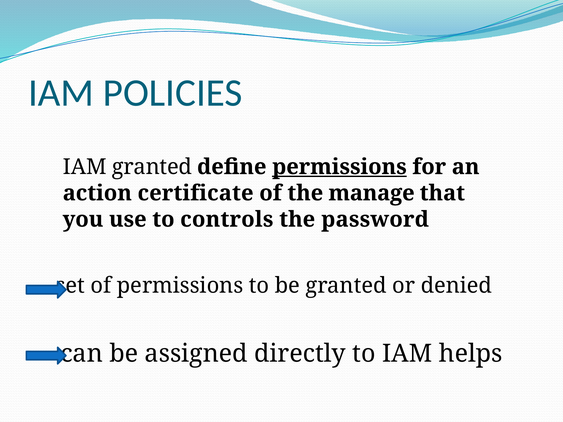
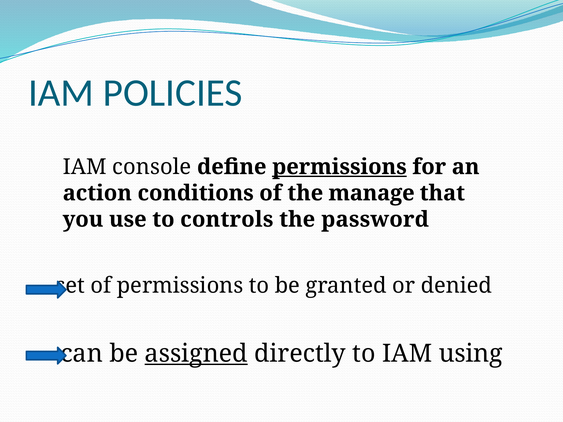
IAM granted: granted -> console (152, 167)
certificate: certificate -> conditions (196, 193)
assigned underline: none -> present (196, 354)
helps: helps -> using (471, 354)
